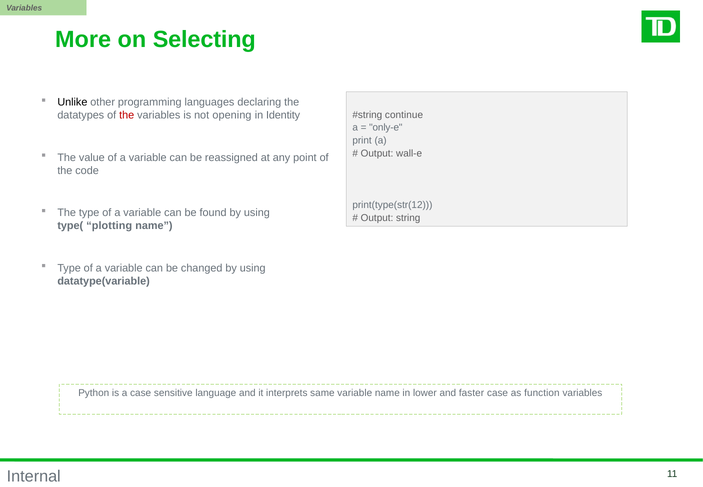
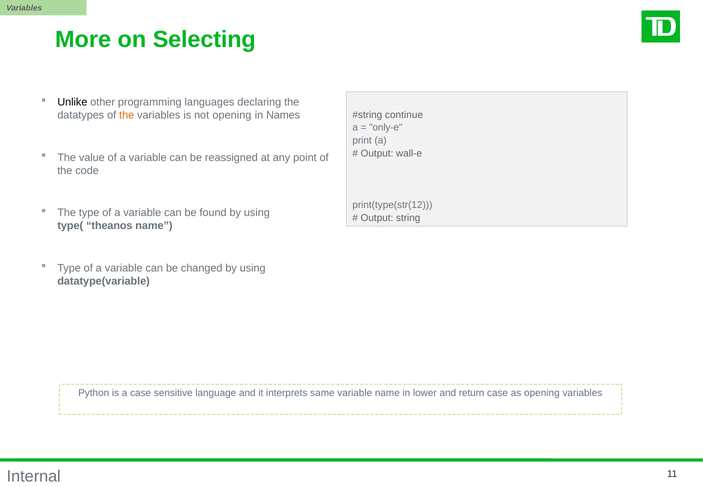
the colour: red -> orange (127, 115)
Identity: Identity -> Names (283, 115)
plotting: plotting -> theanos (109, 226)
faster: faster -> return (472, 393)
as function: function -> opening (542, 393)
